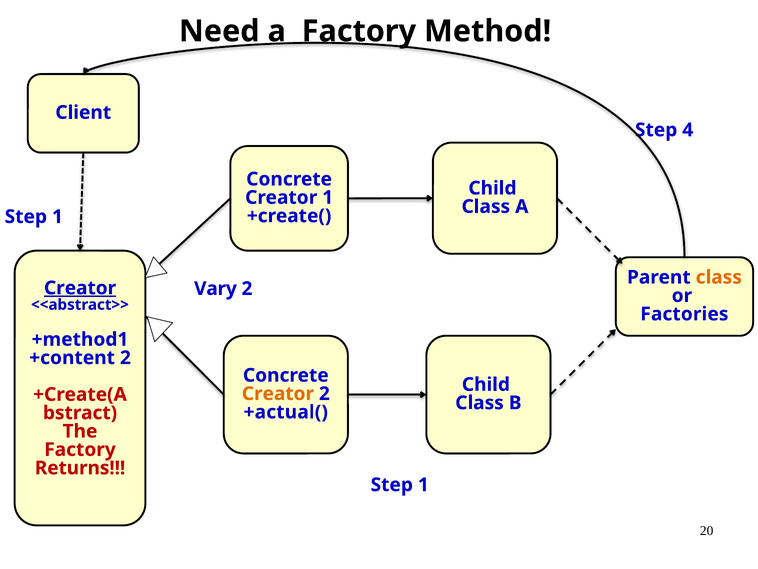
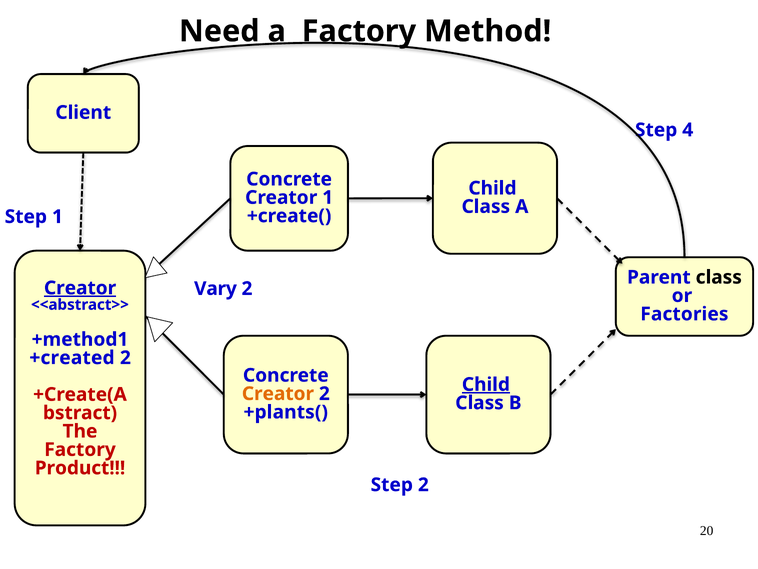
class colour: orange -> black (719, 277)
+content: +content -> +created (72, 357)
Child underline: none -> present (486, 384)
+actual(: +actual( -> +plants( (286, 412)
Returns: Returns -> Product (80, 468)
1: 1 -> 2 (423, 484)
